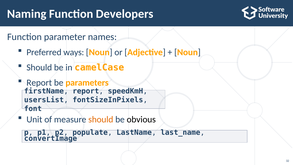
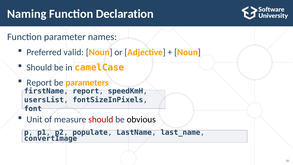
Developers: Developers -> Declaration (125, 14)
ways: ways -> valid (74, 52)
should colour: orange -> red (101, 119)
